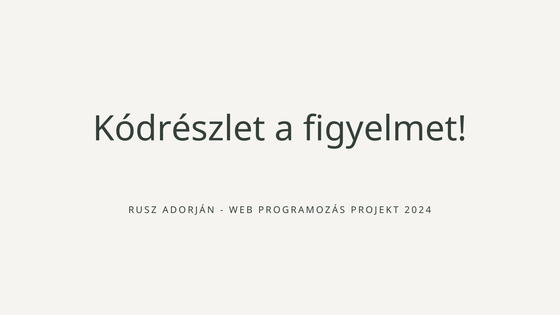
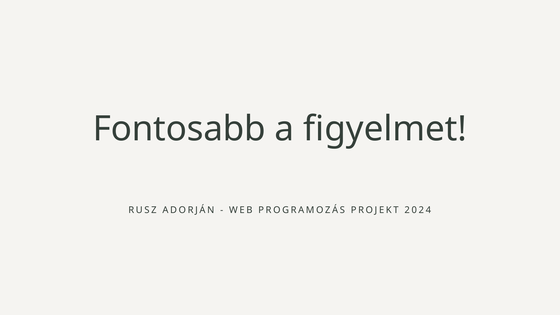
Kódrészlet: Kódrészlet -> Fontosabb (179, 129)
